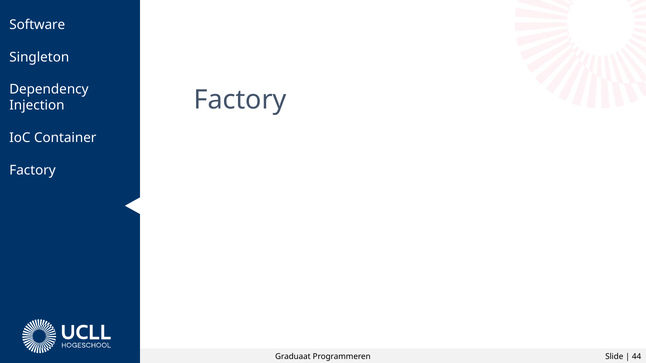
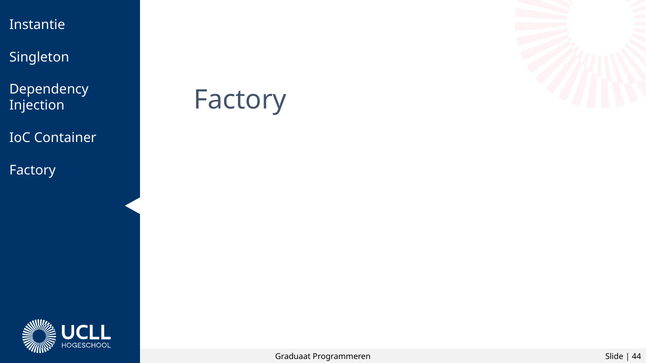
Software: Software -> Instantie (37, 25)
